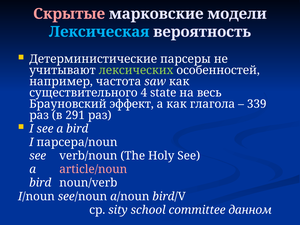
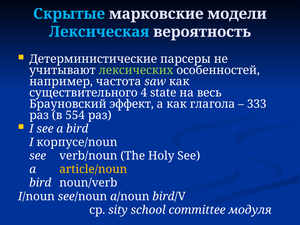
Скрытые colour: pink -> light blue (69, 14)
339: 339 -> 333 (257, 104)
291: 291 -> 554 (75, 115)
парсера/noun: парсера/noun -> корпусе/noun (77, 142)
article/noun colour: pink -> yellow (93, 169)
данном: данном -> модуля (250, 210)
